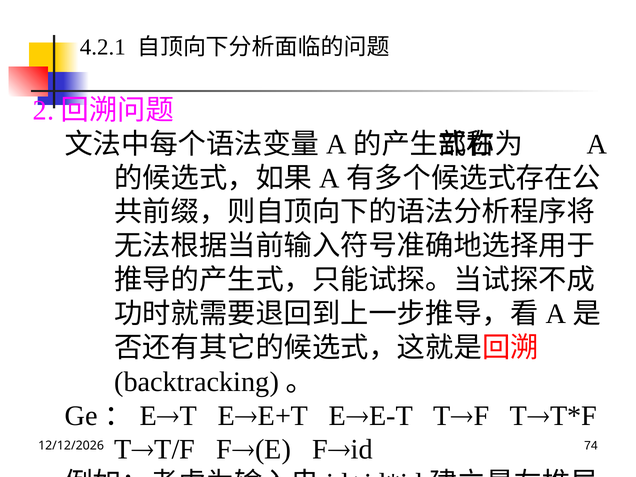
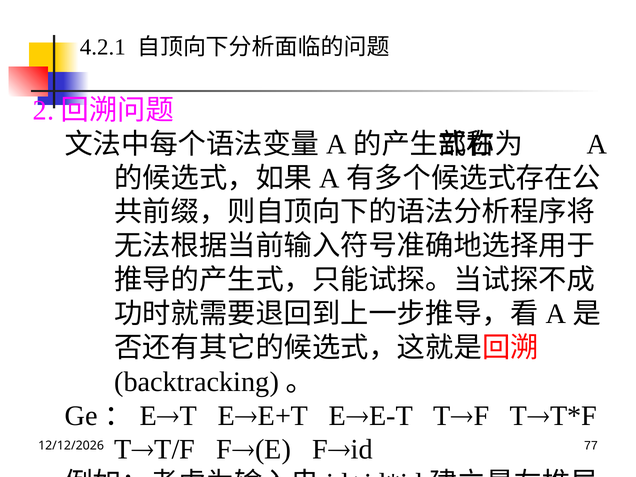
74: 74 -> 77 (591, 446)
